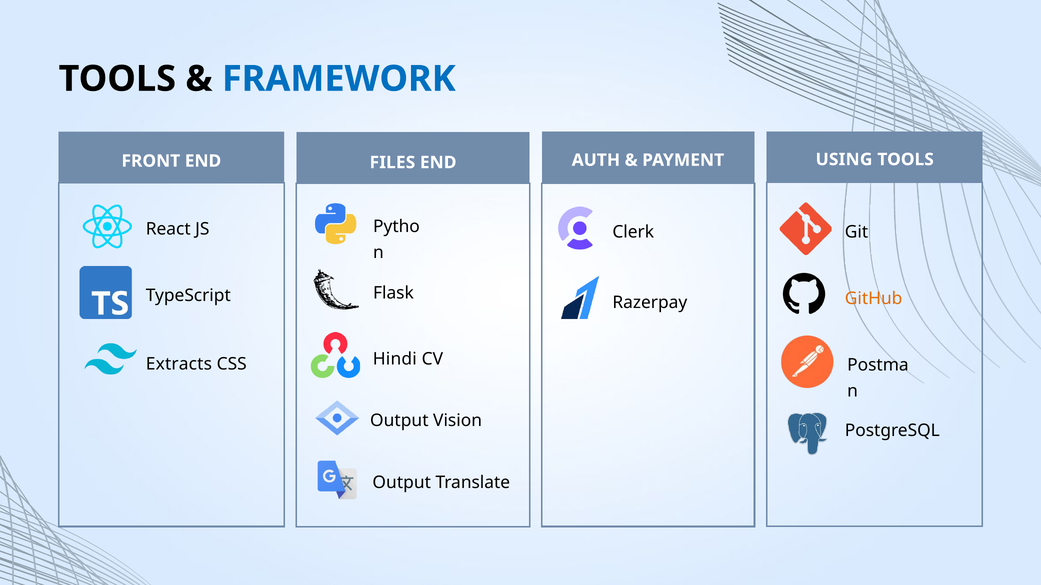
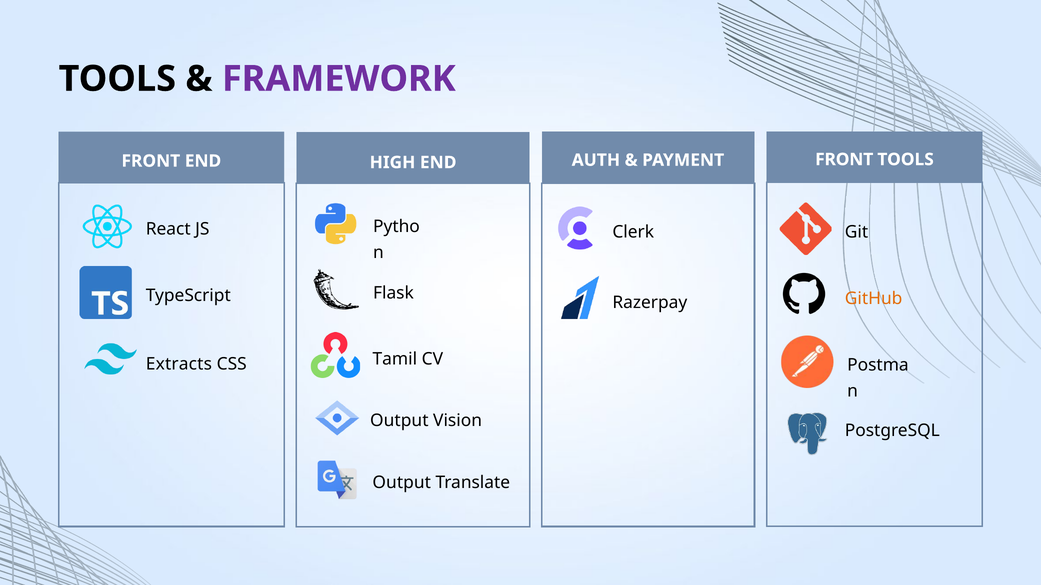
FRAMEWORK colour: blue -> purple (339, 79)
USING: USING -> FRONT (844, 160)
FILES: FILES -> HIGH (392, 163)
Hindi: Hindi -> Tamil (395, 359)
